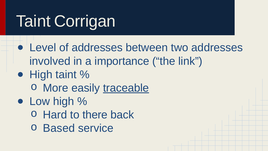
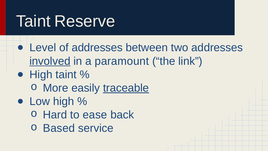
Corrigan: Corrigan -> Reserve (85, 21)
involved underline: none -> present (50, 61)
importance: importance -> paramount (122, 61)
there: there -> ease (95, 115)
